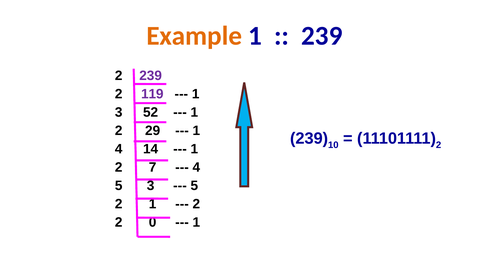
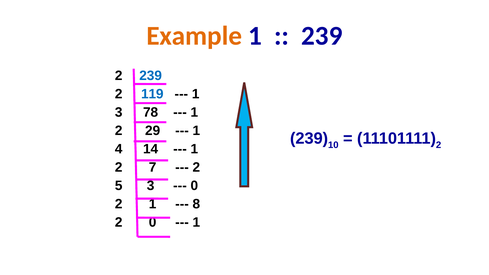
239 colour: purple -> blue (151, 76)
119 colour: purple -> blue (152, 94)
52: 52 -> 78 (151, 112)
4: 4 -> 2 (196, 167)
5: 5 -> 0 (194, 186)
2: 2 -> 8 (196, 204)
